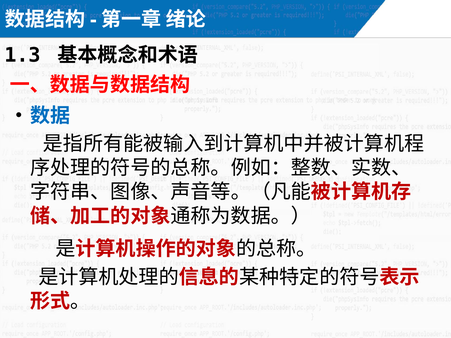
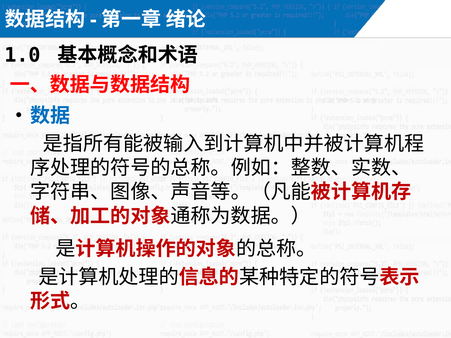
1.3: 1.3 -> 1.0 (23, 55)
